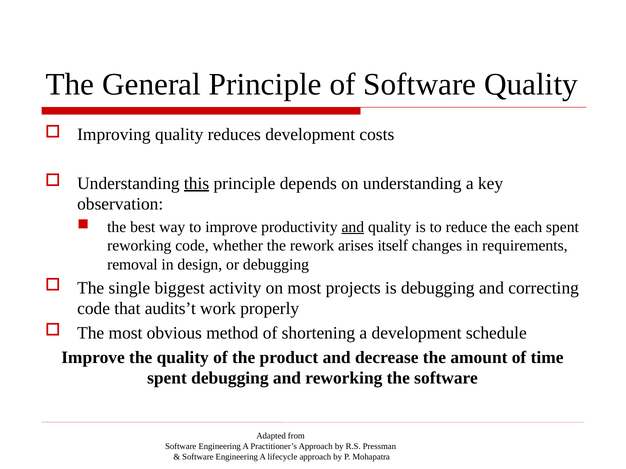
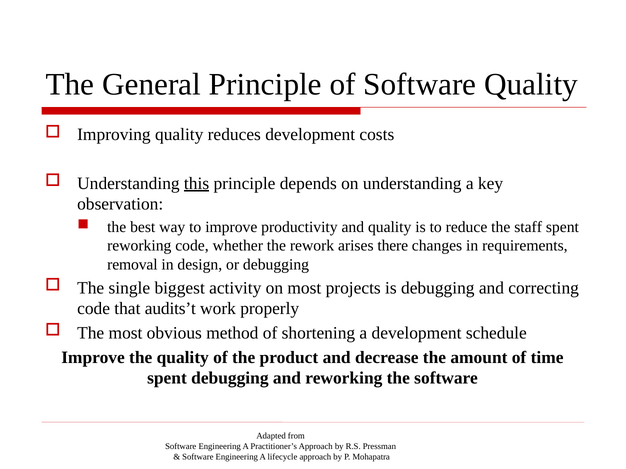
and underline: present -> none (353, 227)
each: each -> staff (528, 227)
itself: itself -> there (393, 246)
